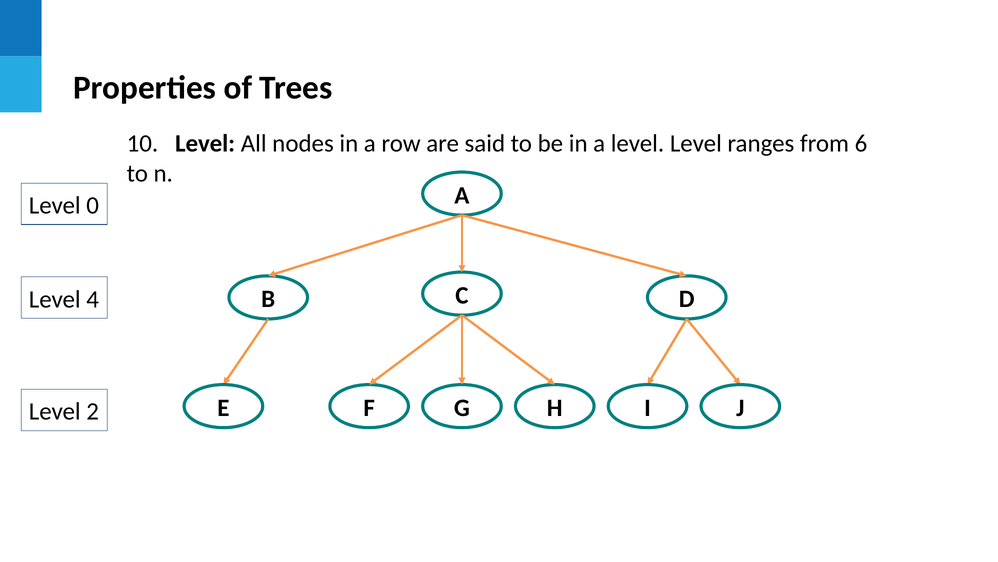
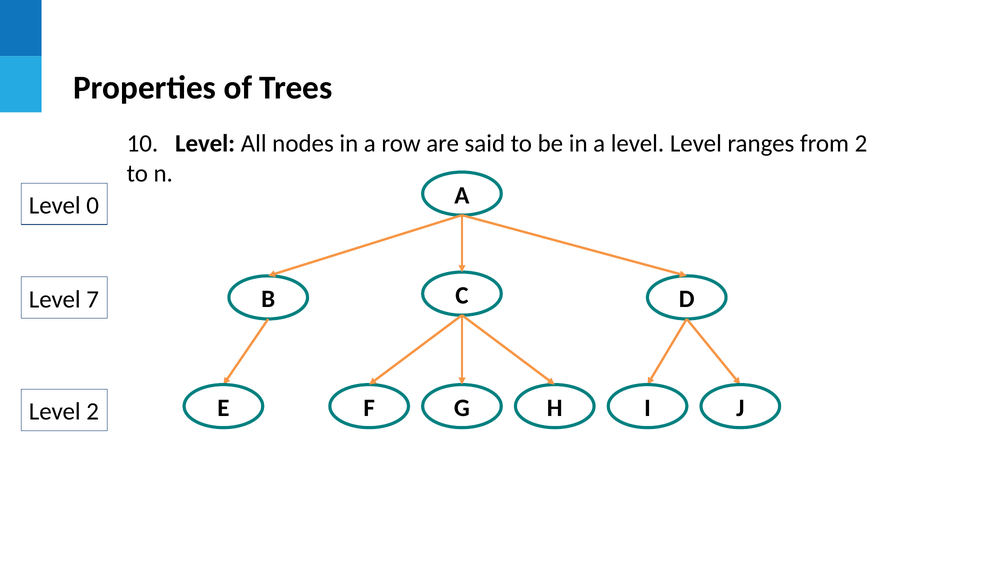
from 6: 6 -> 2 (861, 143)
4: 4 -> 7 (93, 299)
